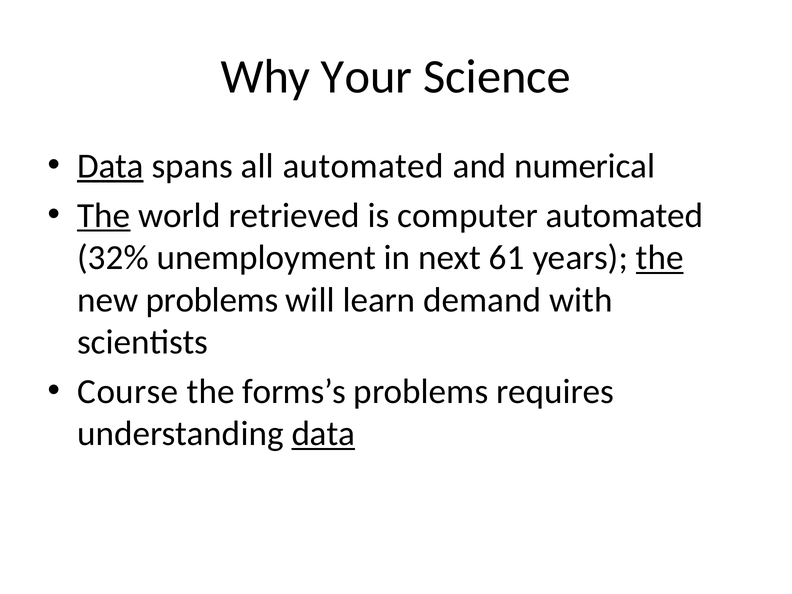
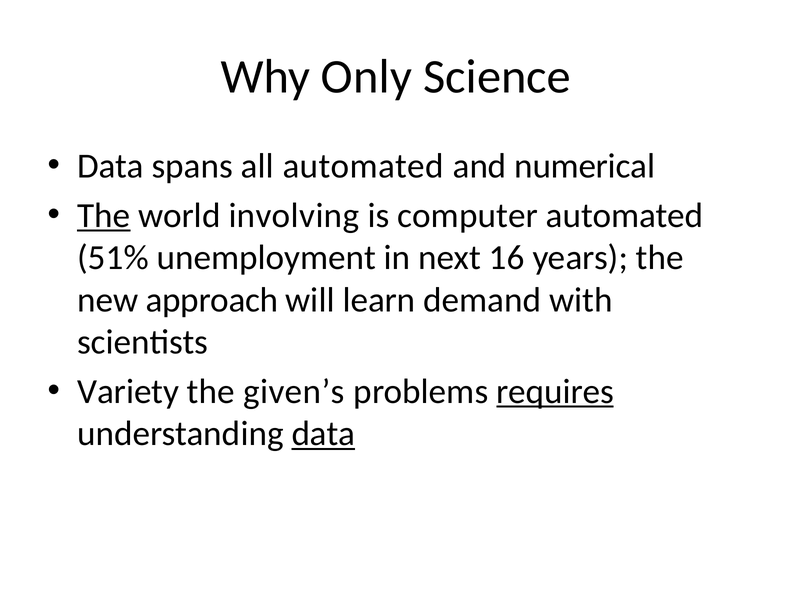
Your: Your -> Only (367, 77)
Data underline: present -> none (111, 166)
retrieved: retrieved -> involving (294, 215)
32%: 32% -> 51% (113, 258)
61: 61 -> 16 (507, 258)
the underline: present -> none (660, 258)
new problems: problems -> approach (212, 300)
Course: Course -> Variety (128, 391)
forms’s: forms’s -> given’s (294, 391)
requires underline: none -> present (555, 391)
